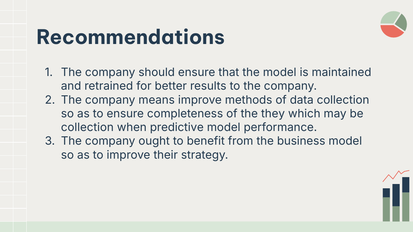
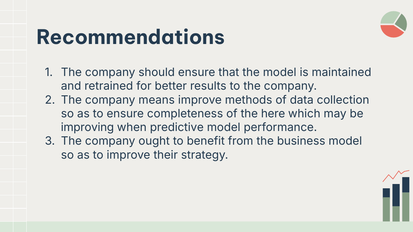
they: they -> here (273, 114)
collection: collection -> improving (87, 128)
